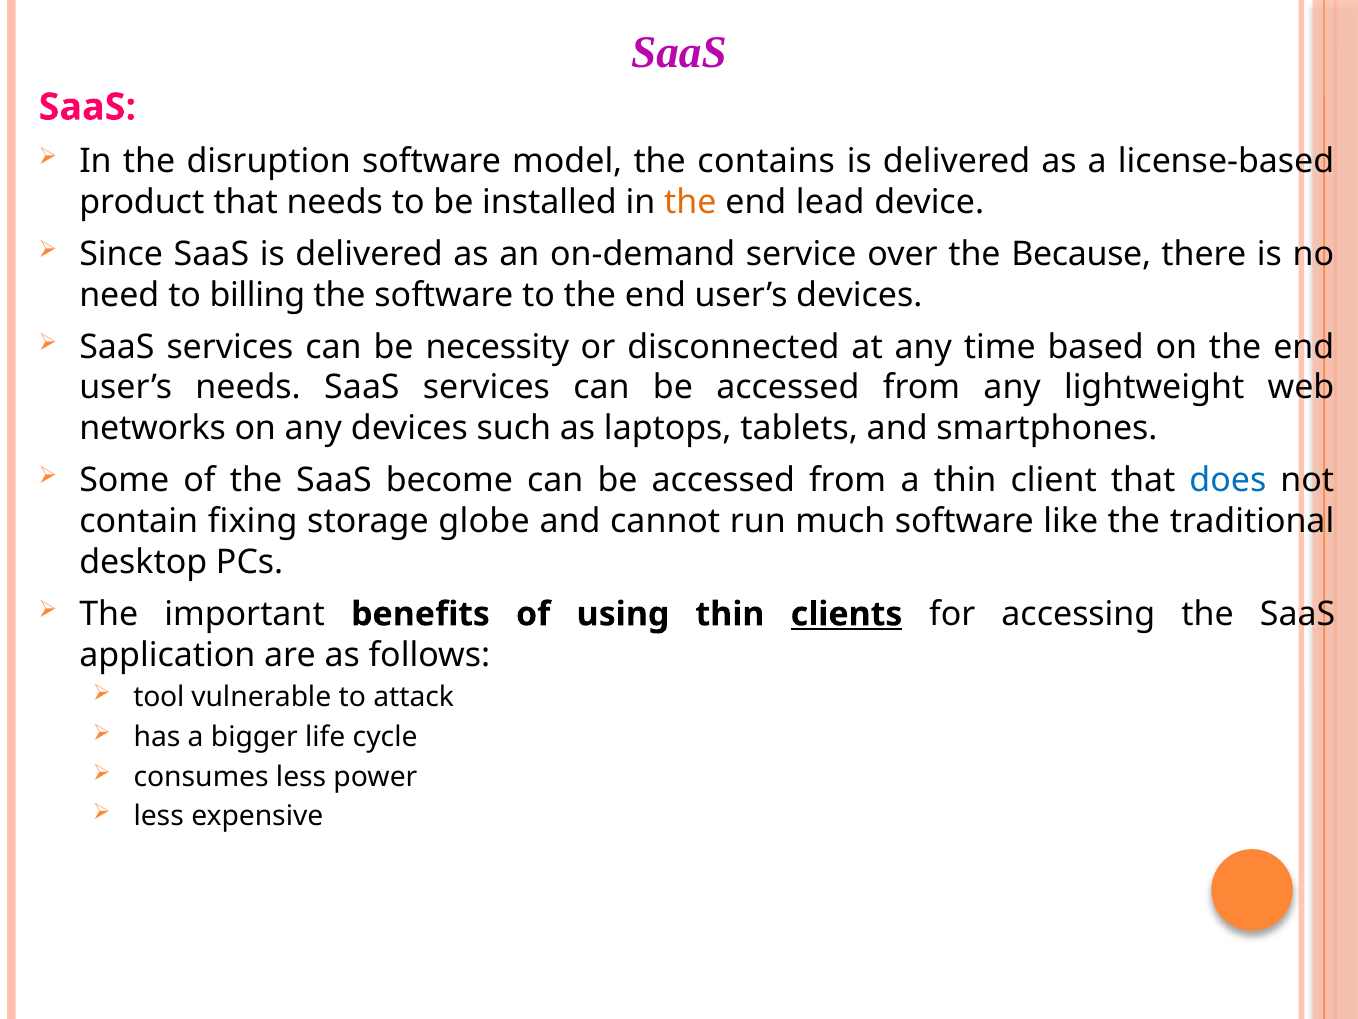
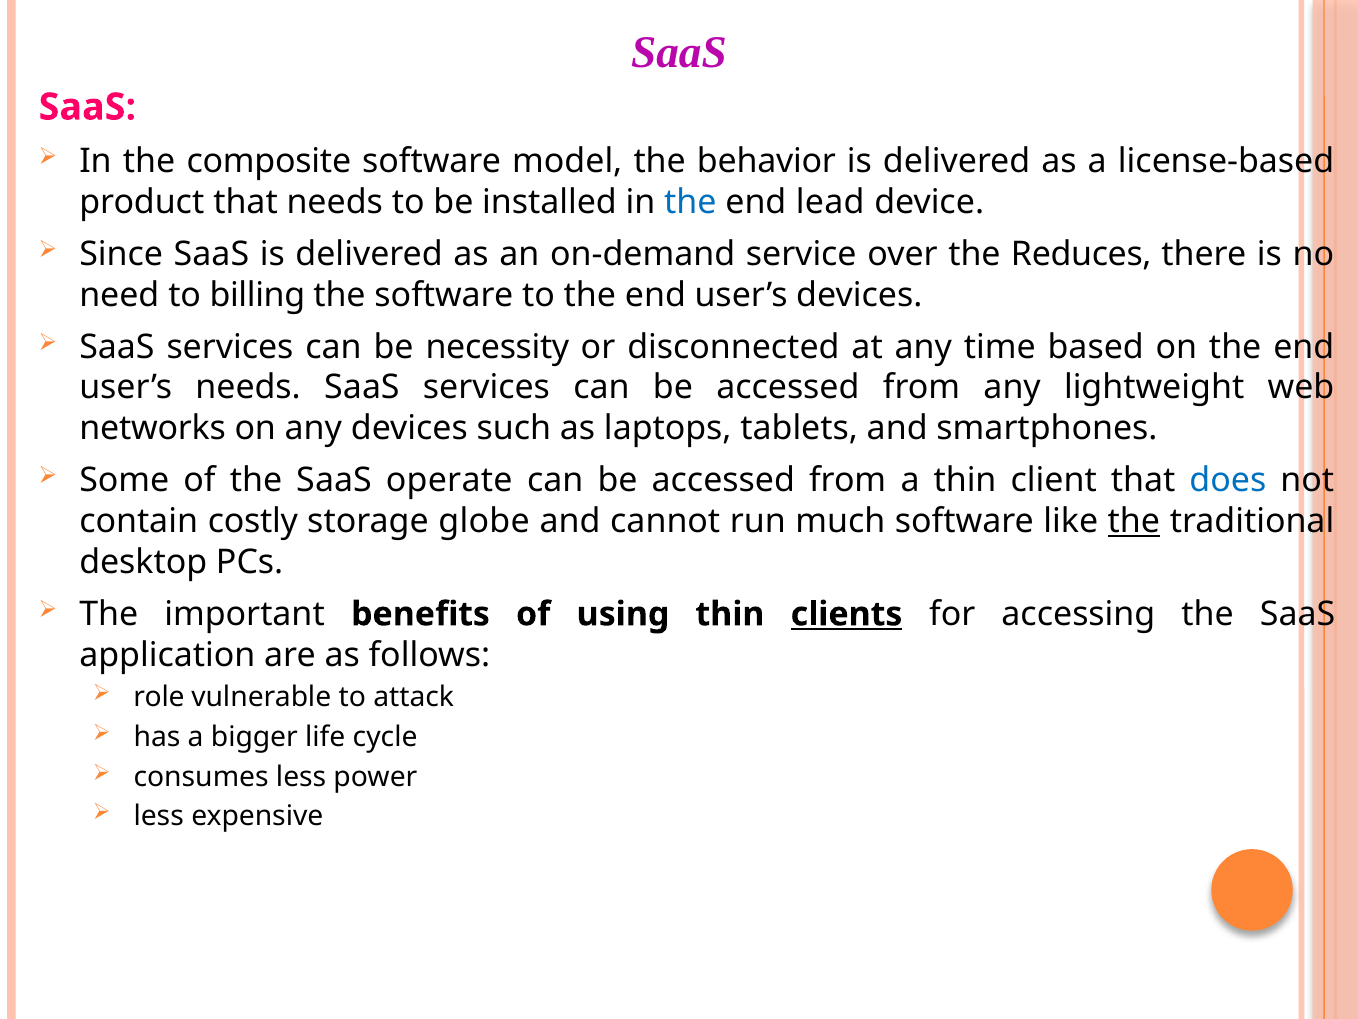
disruption: disruption -> composite (269, 161)
contains: contains -> behavior (766, 161)
the colour: orange -> blue (690, 202)
Because: Because -> Reduces (1081, 254)
become: become -> operate (449, 480)
fixing: fixing -> costly (253, 521)
the underline: none -> present (1134, 521)
tool: tool -> role (159, 697)
